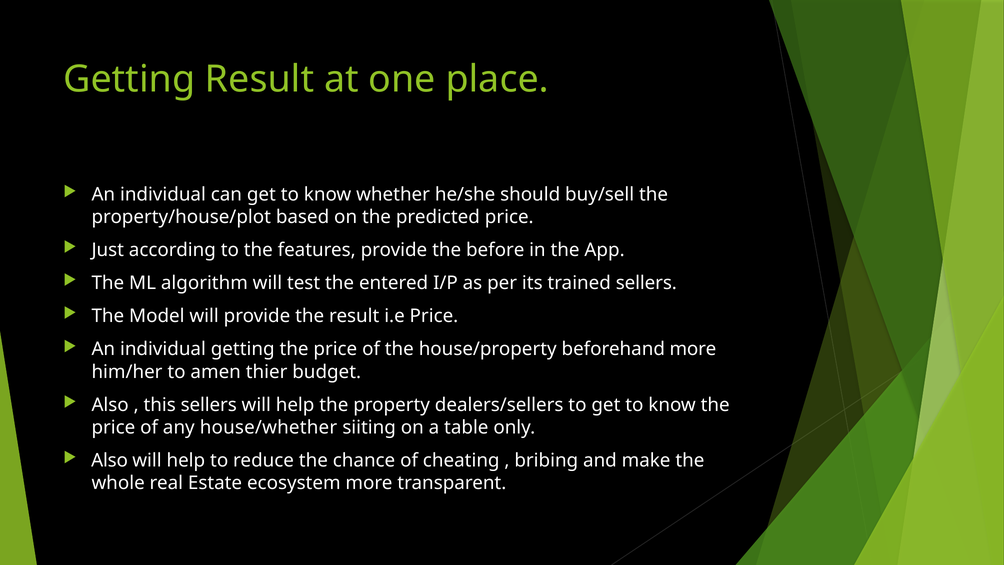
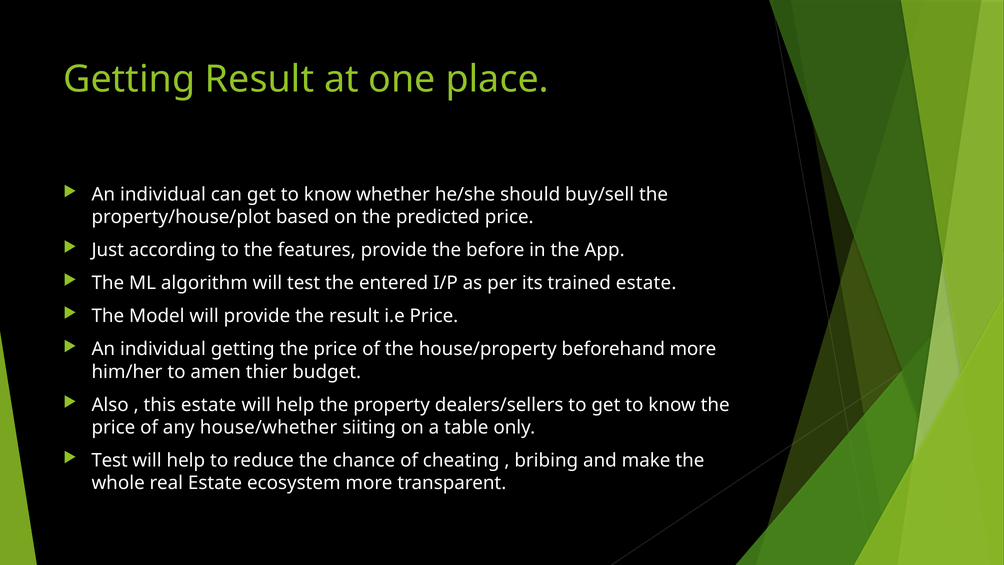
trained sellers: sellers -> estate (646, 283)
this sellers: sellers -> estate (209, 405)
Also: Also -> Test (110, 460)
